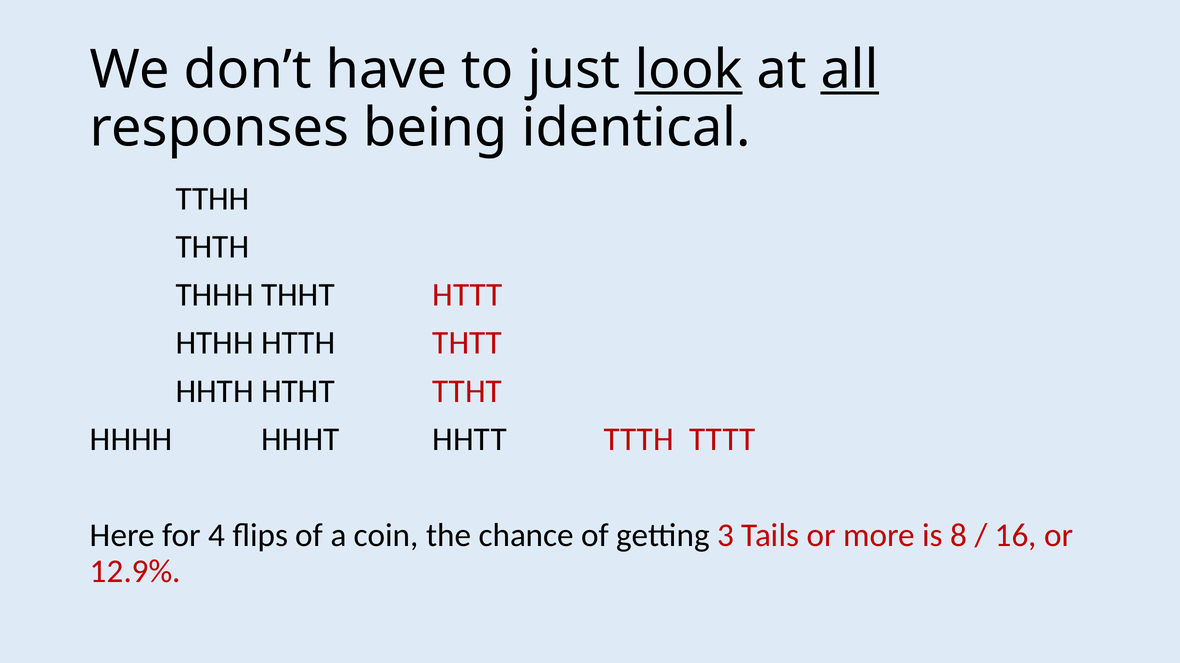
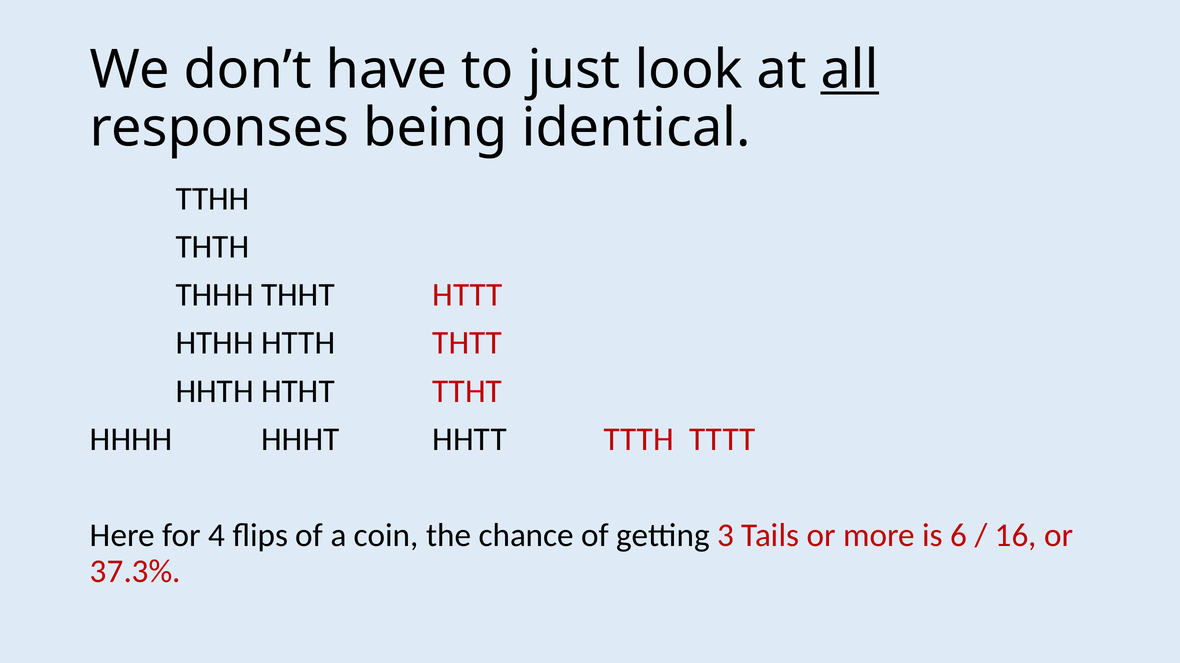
look underline: present -> none (689, 70)
8: 8 -> 6 (959, 536)
12.9%: 12.9% -> 37.3% (135, 572)
